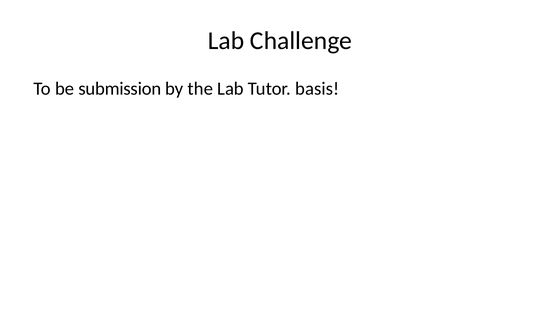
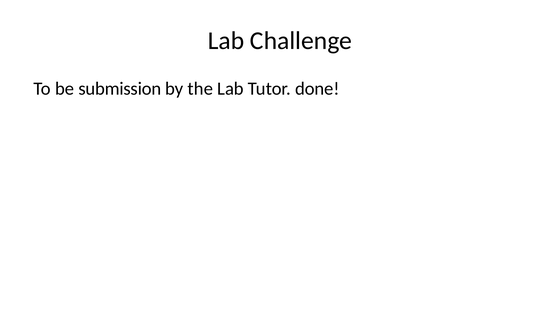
basis: basis -> done (317, 89)
